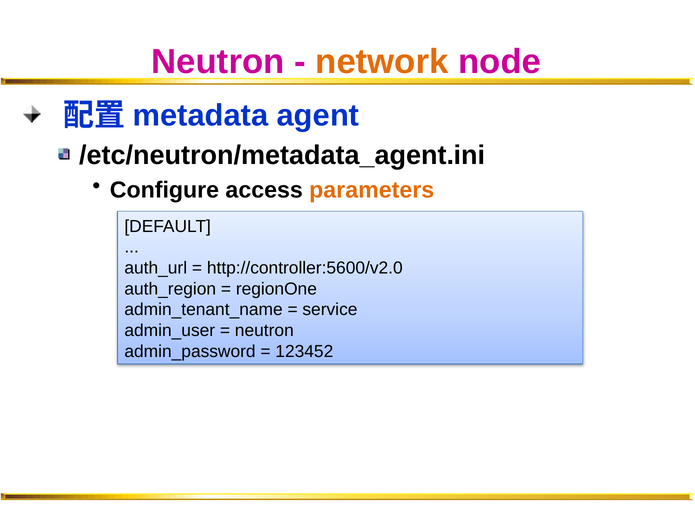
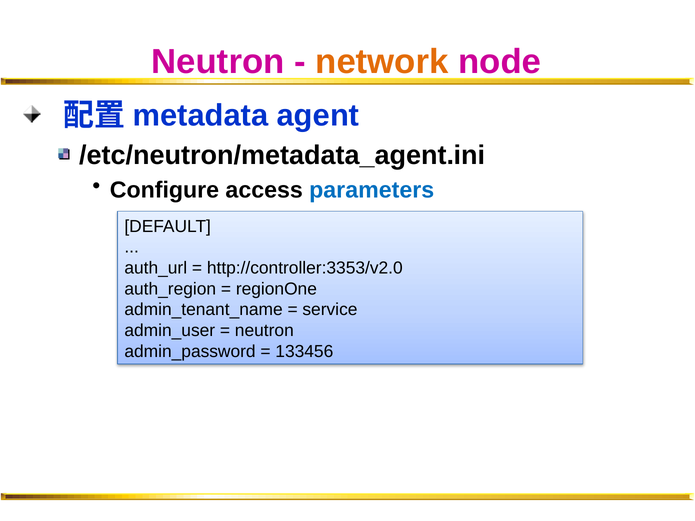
parameters colour: orange -> blue (372, 190)
http://controller:5600/v2.0: http://controller:5600/v2.0 -> http://controller:3353/v2.0 (305, 268)
123452: 123452 -> 133456 (304, 352)
